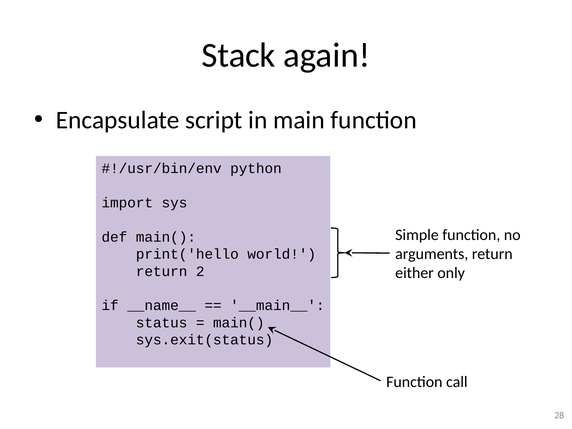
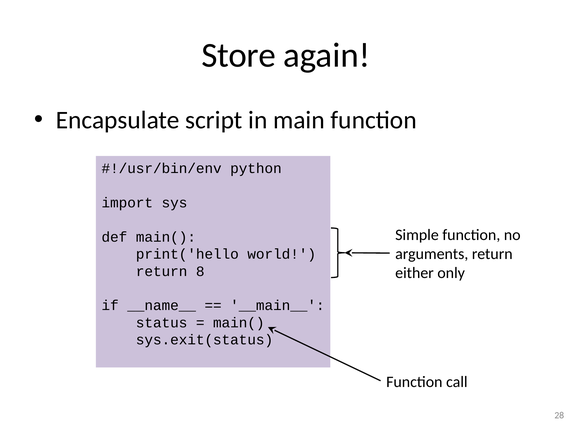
Stack: Stack -> Store (239, 55)
2: 2 -> 8 (200, 271)
